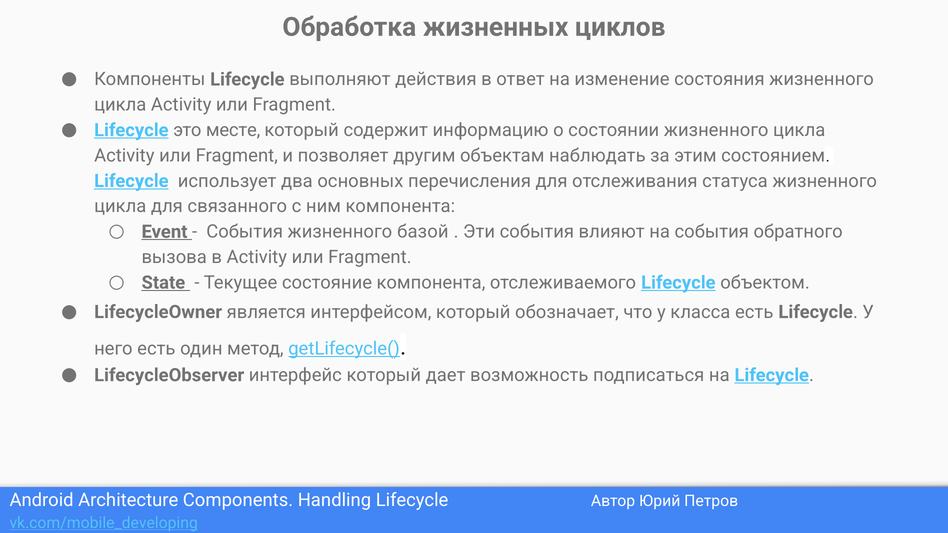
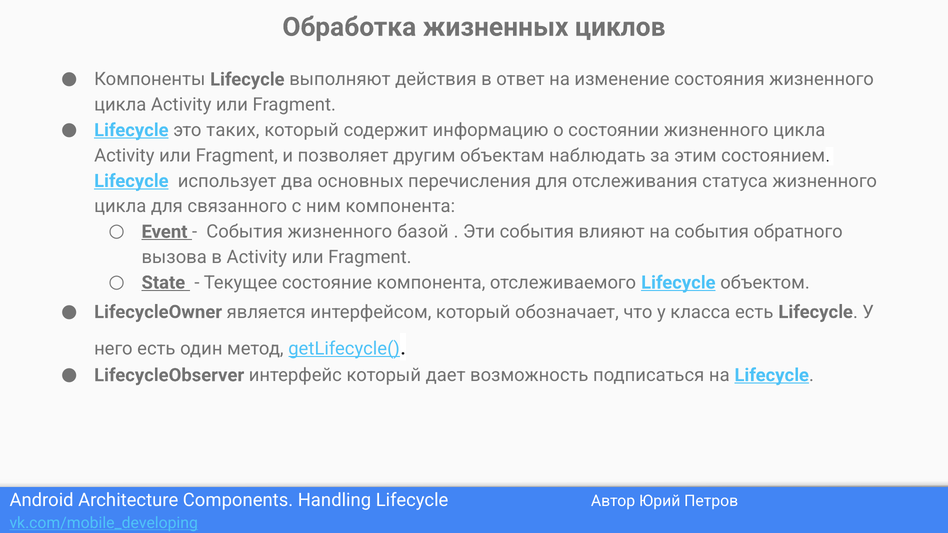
месте: месте -> таких (233, 130)
